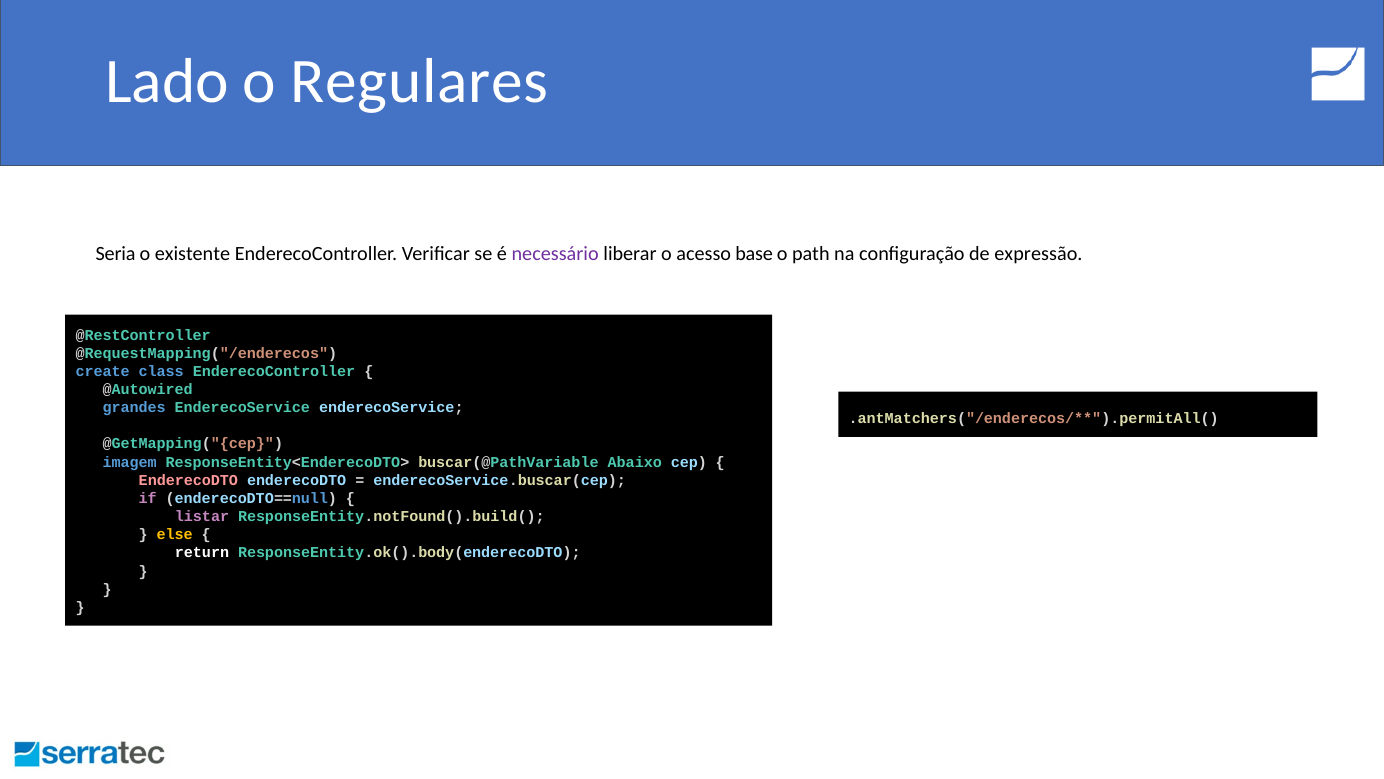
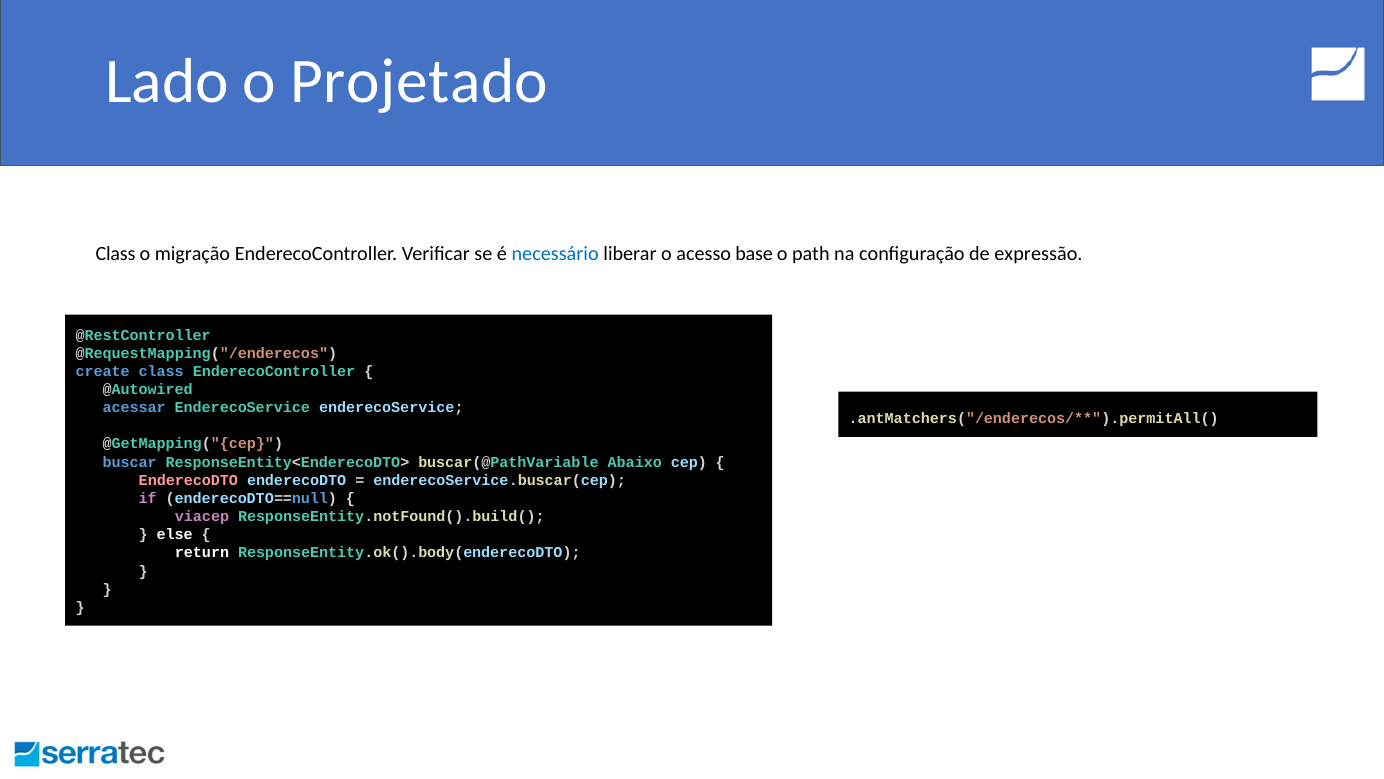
Regulares: Regulares -> Projetado (419, 82)
Seria: Seria -> Class (116, 254)
existente: existente -> migração (192, 254)
necessário colour: purple -> blue (555, 254)
grandes: grandes -> acessar (134, 407)
imagem: imagem -> buscar (130, 462)
listar: listar -> viacep (202, 516)
else colour: yellow -> white (175, 534)
